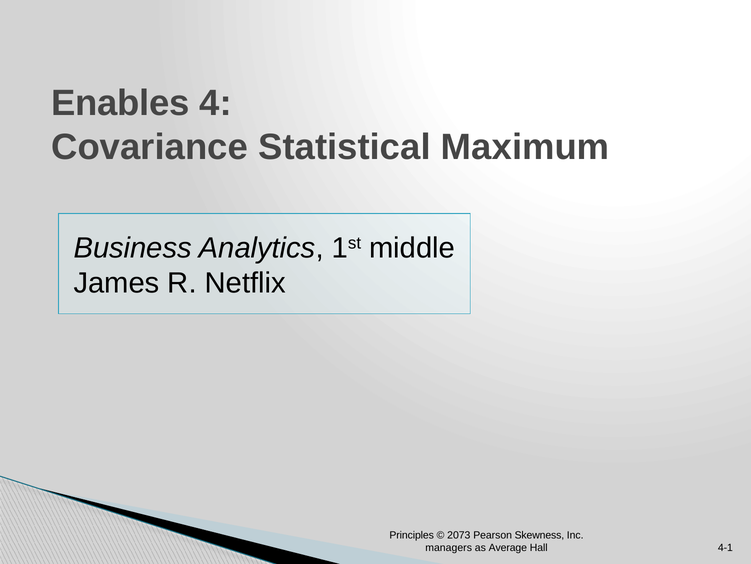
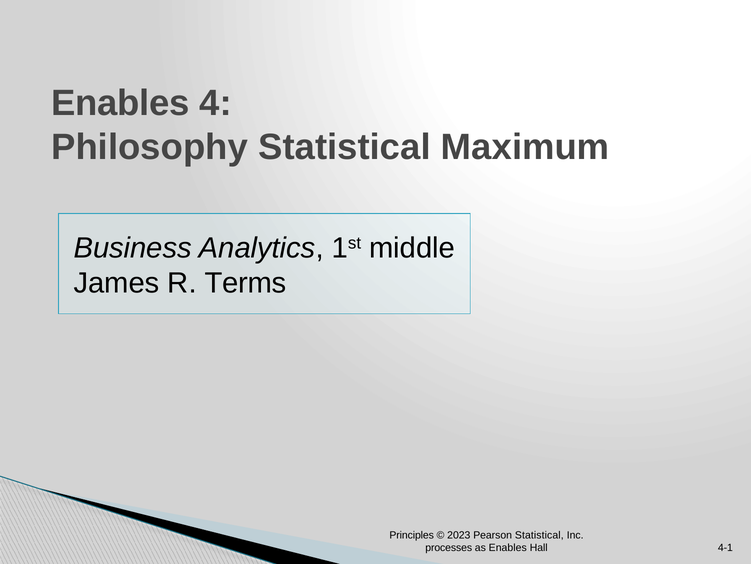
Covariance: Covariance -> Philosophy (150, 147)
Netflix: Netflix -> Terms (245, 283)
2073: 2073 -> 2023 (459, 534)
Pearson Skewness: Skewness -> Statistical (539, 534)
managers: managers -> processes (449, 547)
as Average: Average -> Enables (508, 547)
